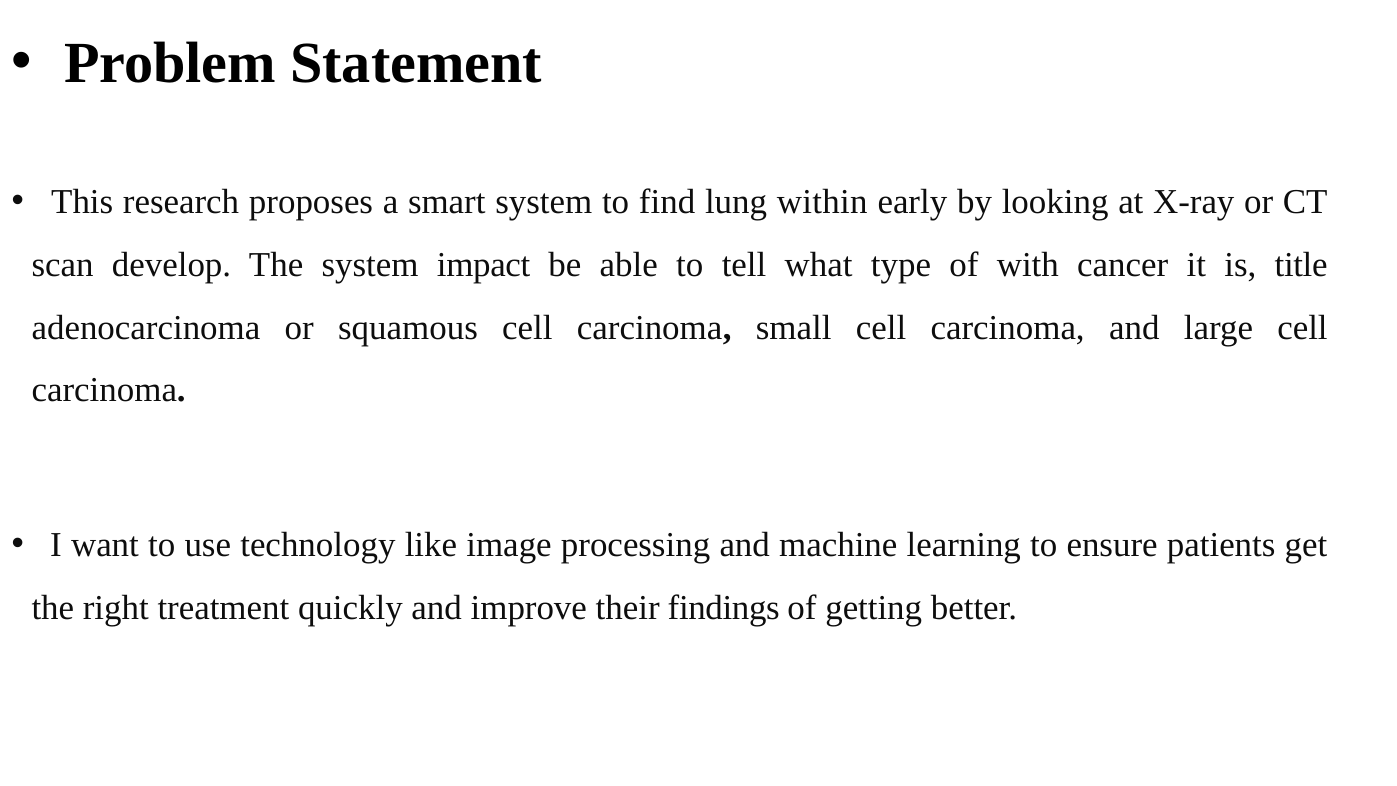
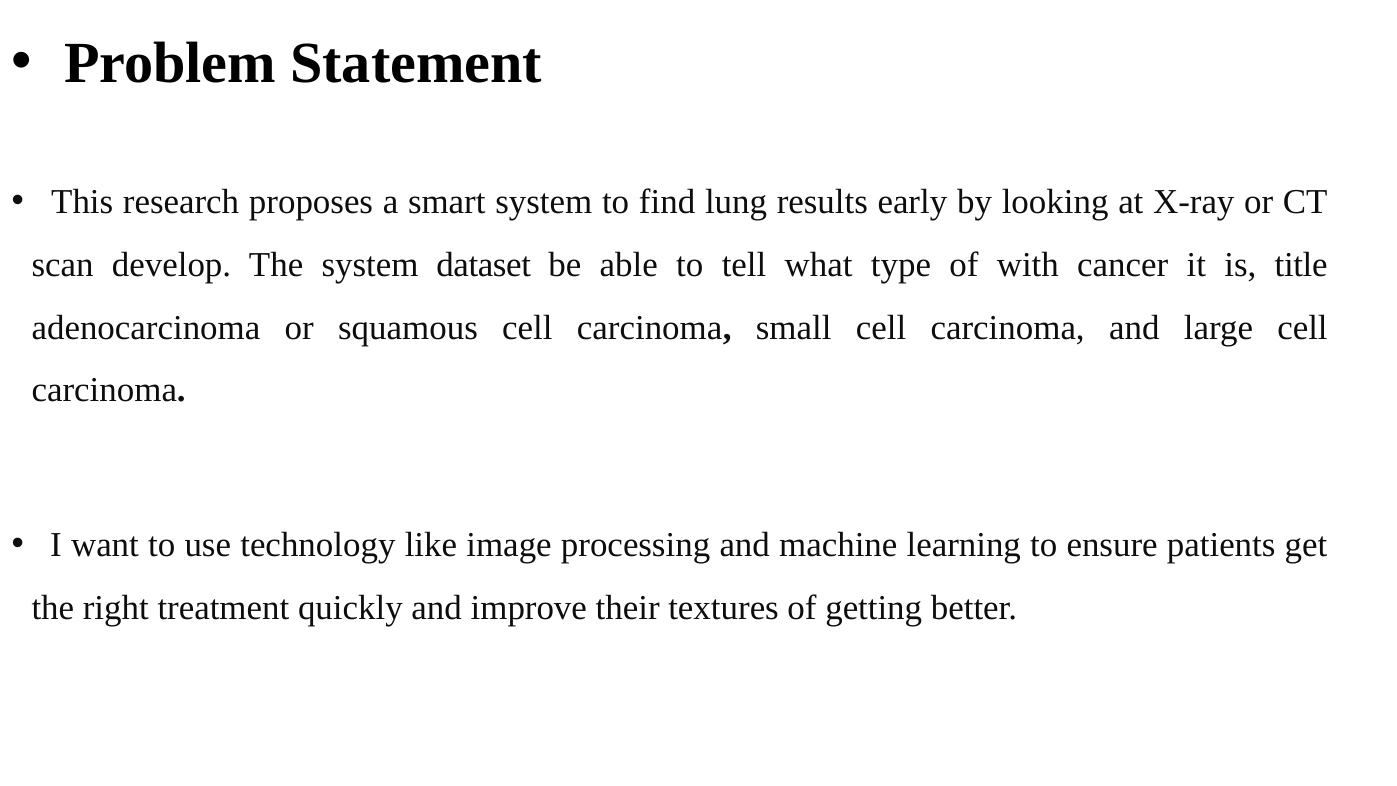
within: within -> results (822, 202)
impact: impact -> dataset (484, 265)
findings: findings -> textures (724, 608)
